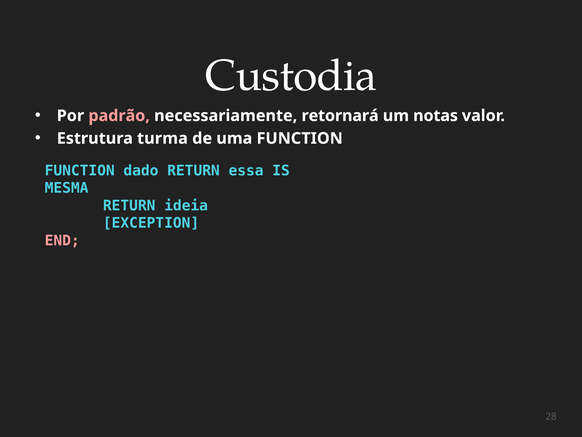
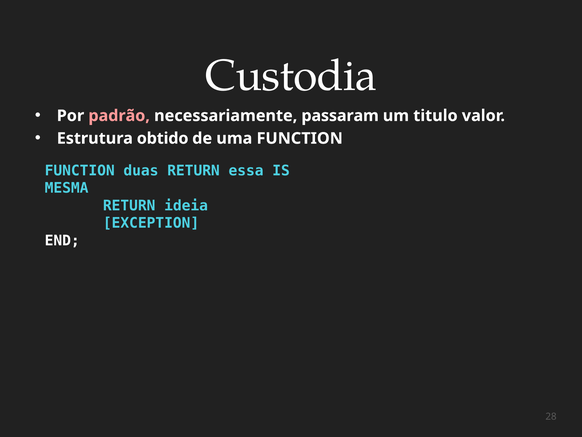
retornará: retornará -> passaram (340, 116)
notas: notas -> titulo (435, 116)
turma: turma -> obtido (163, 138)
dado: dado -> duas (141, 170)
END colour: pink -> white (62, 240)
